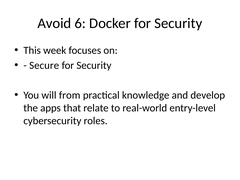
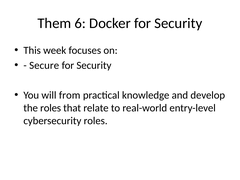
Avoid: Avoid -> Them (54, 23)
the apps: apps -> roles (51, 108)
